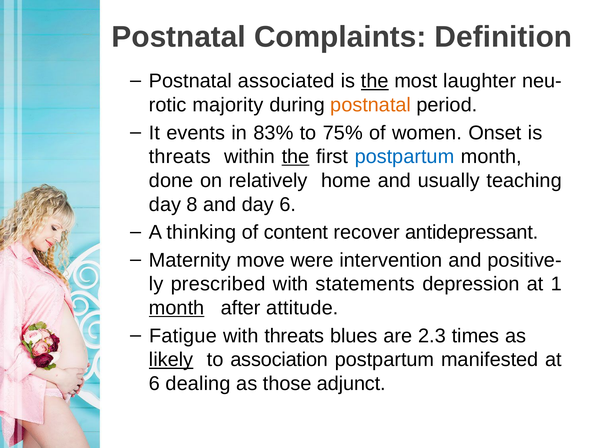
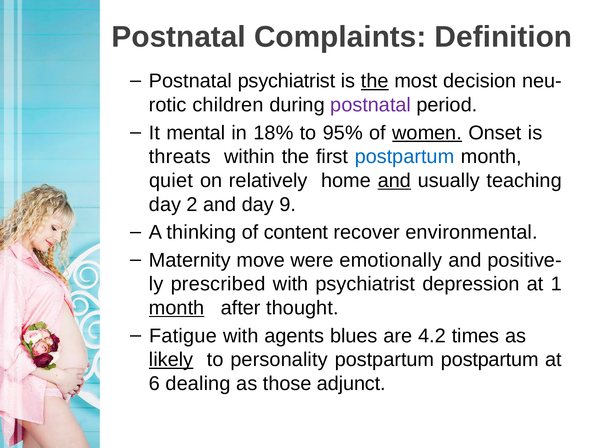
Postnatal associated: associated -> psychiatrist (286, 81)
laughter: laughter -> decision (480, 81)
majority: majority -> children (228, 105)
postnatal colour: orange -> purple (371, 105)
events: events -> mental (196, 133)
83%: 83% -> 18% (273, 133)
75%: 75% -> 95% (343, 133)
women underline: none -> present (427, 133)
the underline: present -> none (296, 157)
done: done -> quiet (171, 180)
and underline: none -> present (394, 180)
8: 8 -> 2 (192, 204)
day 6: 6 -> 9 (288, 204)
antidepressant: antidepressant -> environmental (472, 232)
intervention: intervention -> emotionally (391, 260)
with statements: statements -> psychiatrist (365, 284)
attitude: attitude -> thought (302, 308)
with threats: threats -> agents (294, 336)
2.3: 2.3 -> 4.2 (432, 336)
association: association -> personality (279, 360)
postpartum manifested: manifested -> postpartum (490, 360)
